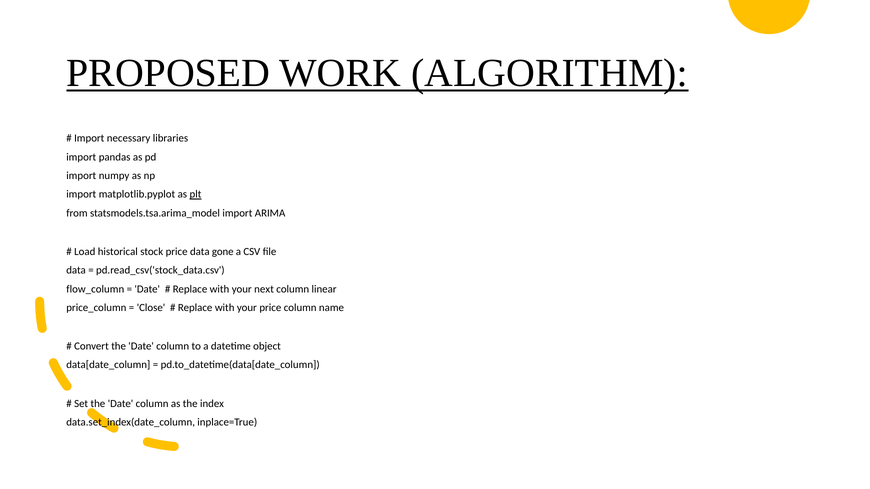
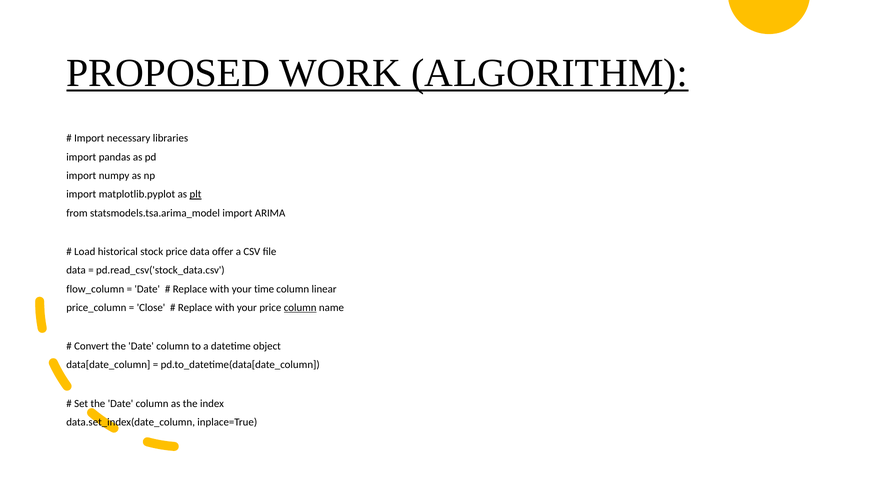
gone: gone -> offer (223, 252)
next: next -> time (264, 289)
column underline: none -> present (300, 308)
